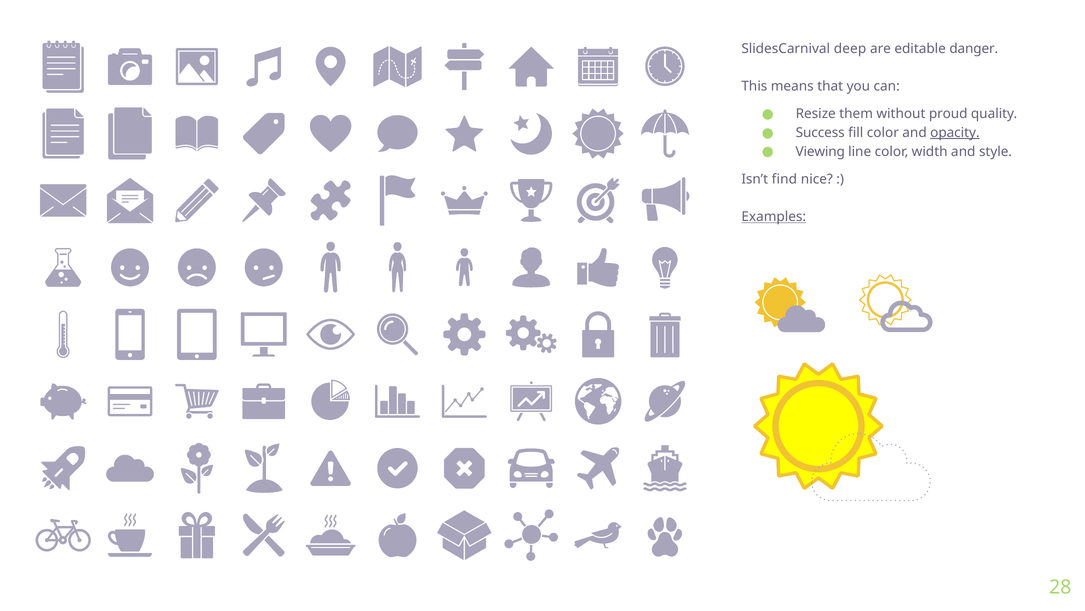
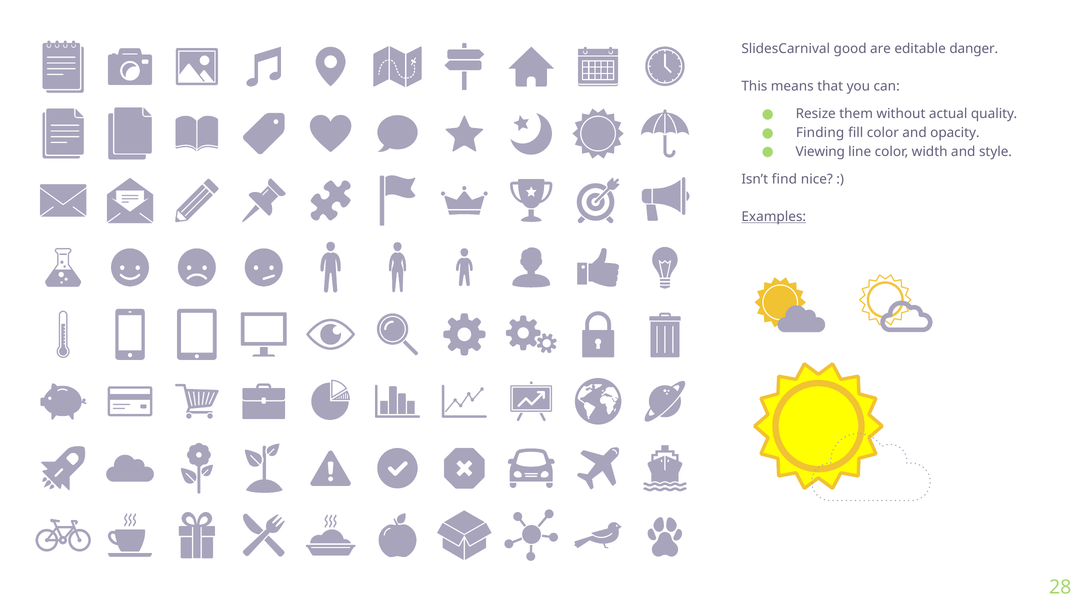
deep: deep -> good (850, 49)
proud: proud -> actual (948, 114)
Success: Success -> Finding (820, 133)
opacity underline: present -> none (955, 133)
